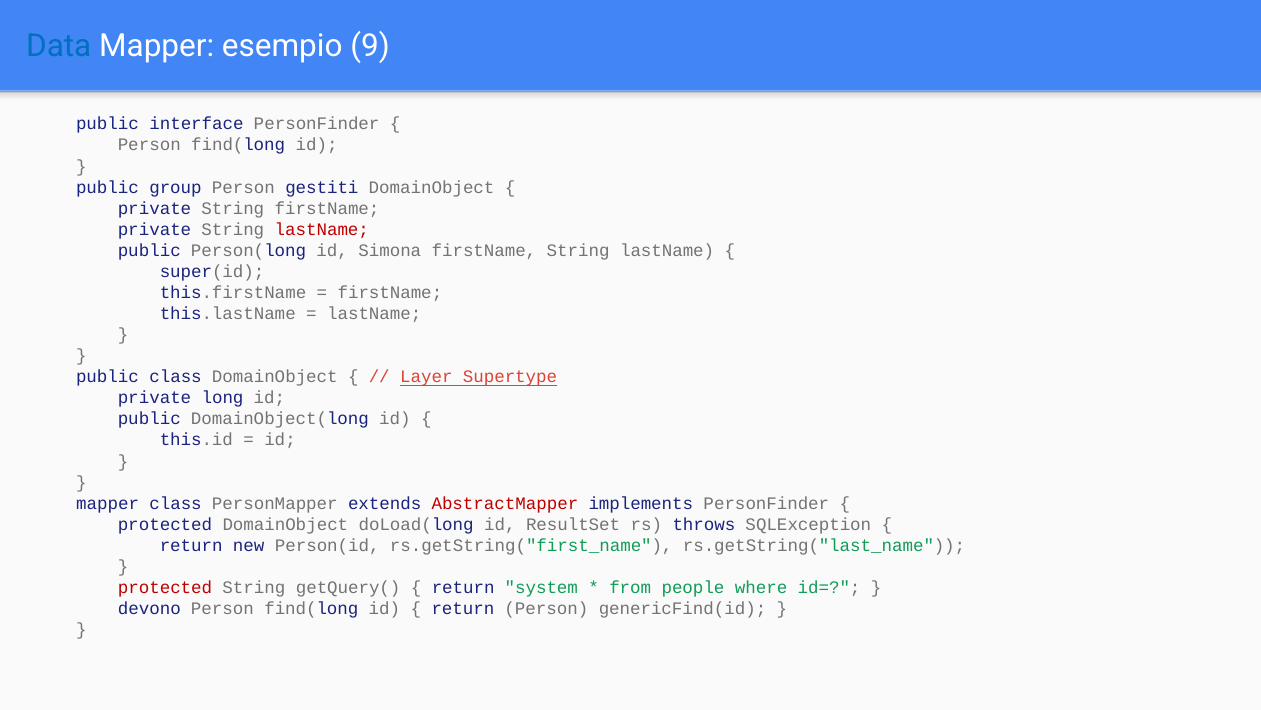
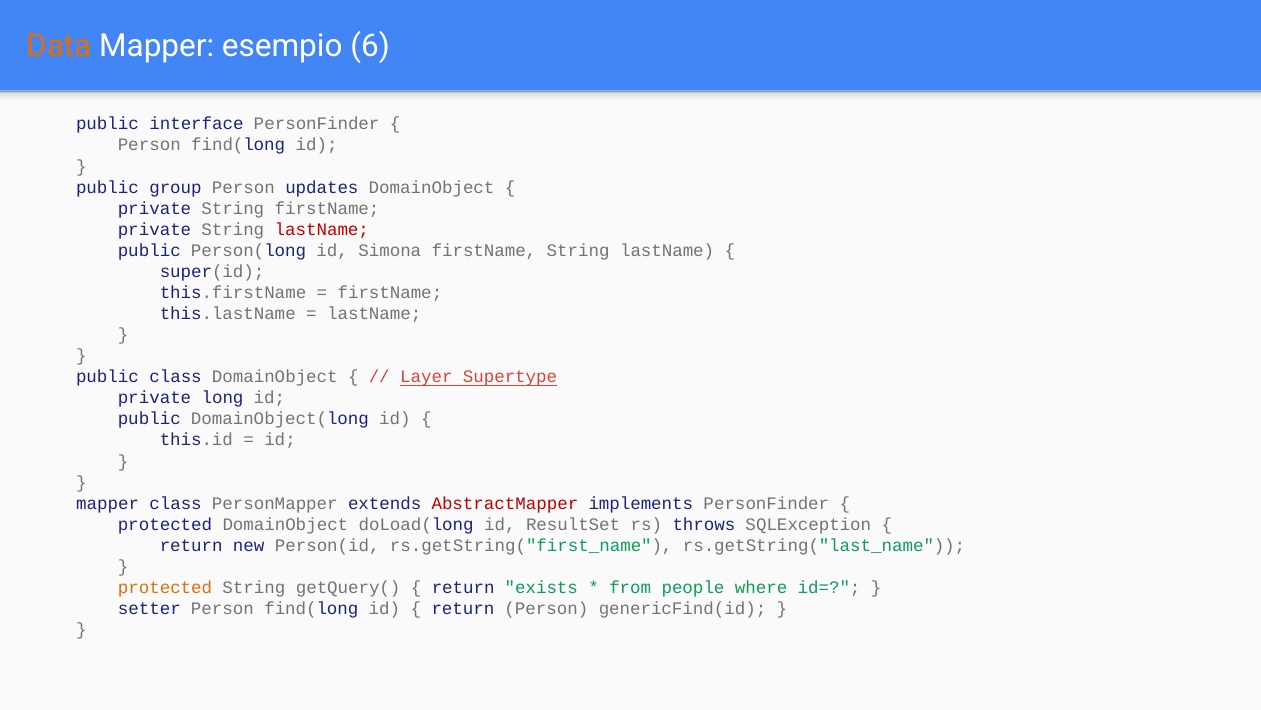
Data colour: blue -> orange (59, 46)
9: 9 -> 6 (370, 46)
gestiti: gestiti -> updates (322, 187)
protected colour: red -> orange (165, 587)
system: system -> exists (541, 587)
devono: devono -> setter (149, 608)
